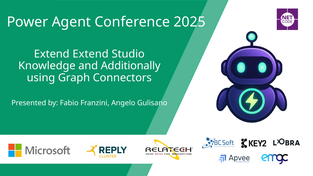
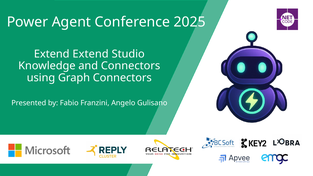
and Additionally: Additionally -> Connectors (131, 66)
